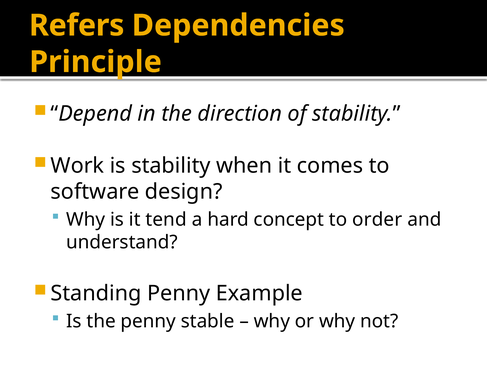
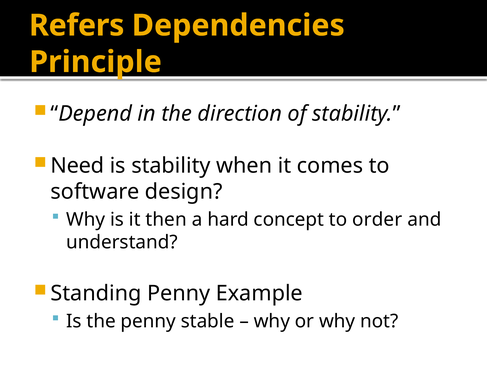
Work: Work -> Need (77, 166)
tend: tend -> then (166, 220)
